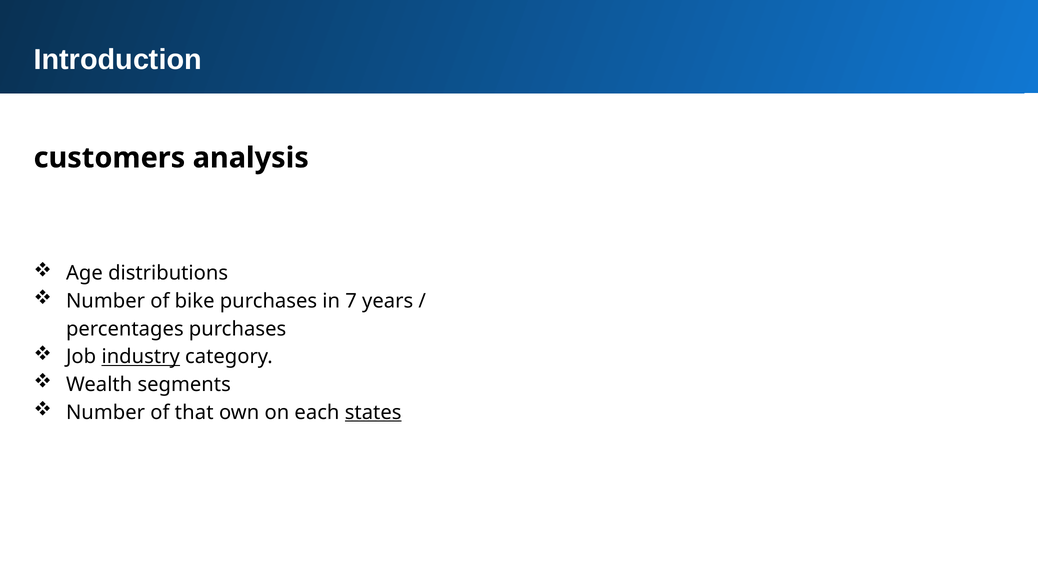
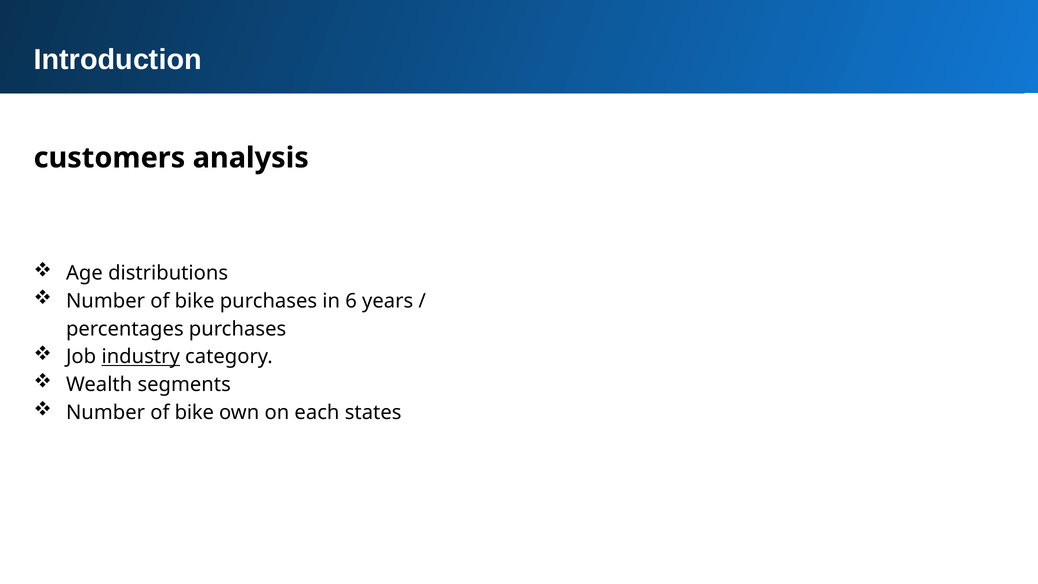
7: 7 -> 6 (351, 301)
that: that -> bike (194, 412)
states underline: present -> none (373, 412)
